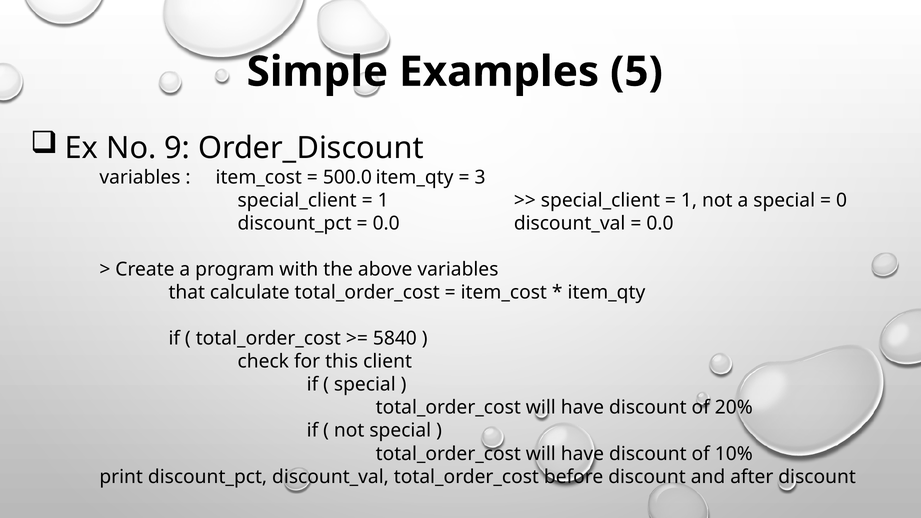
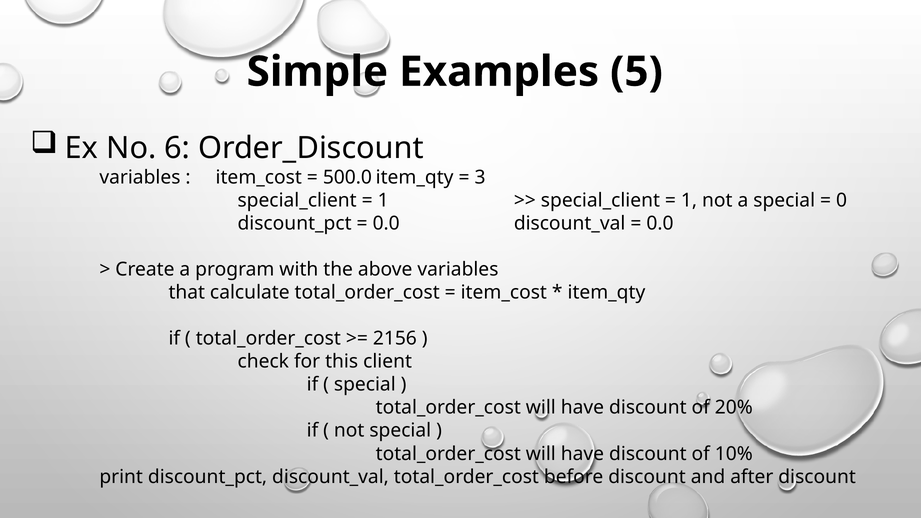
9: 9 -> 6 (177, 148)
5840: 5840 -> 2156 (395, 339)
